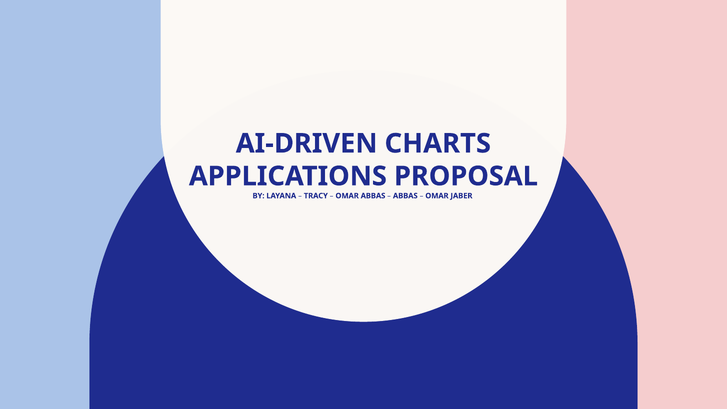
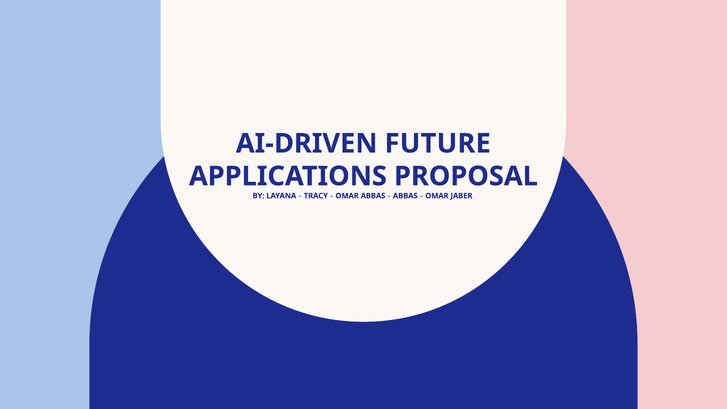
CHARTS: CHARTS -> FUTURE (438, 144)
